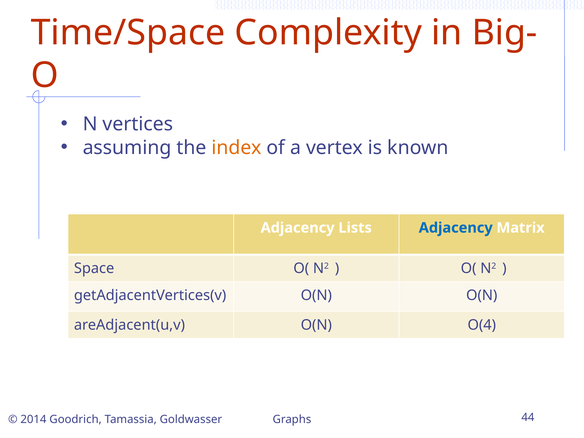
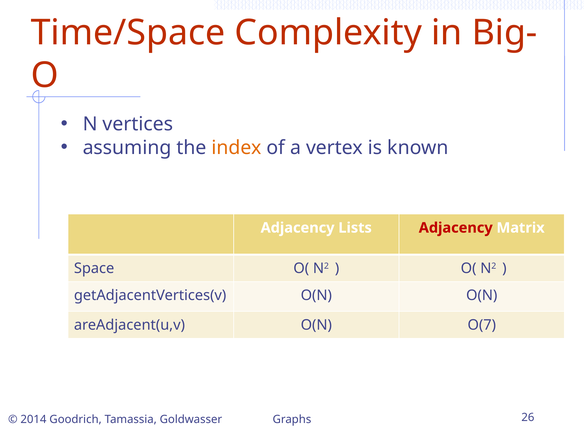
Adjacency colour: blue -> red (456, 228)
O(4: O(4 -> O(7 (482, 325)
44: 44 -> 26 (528, 417)
